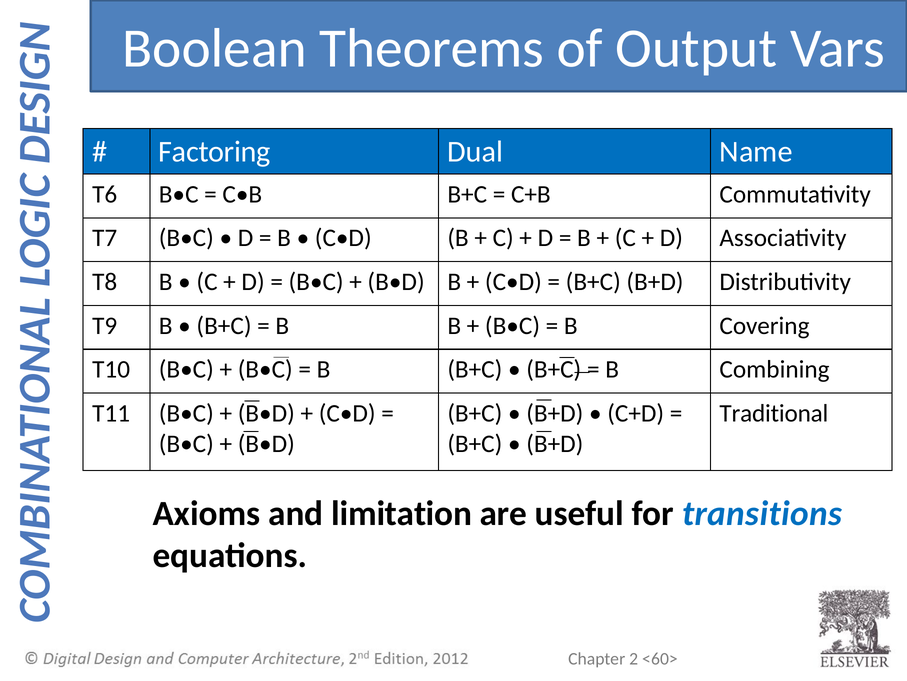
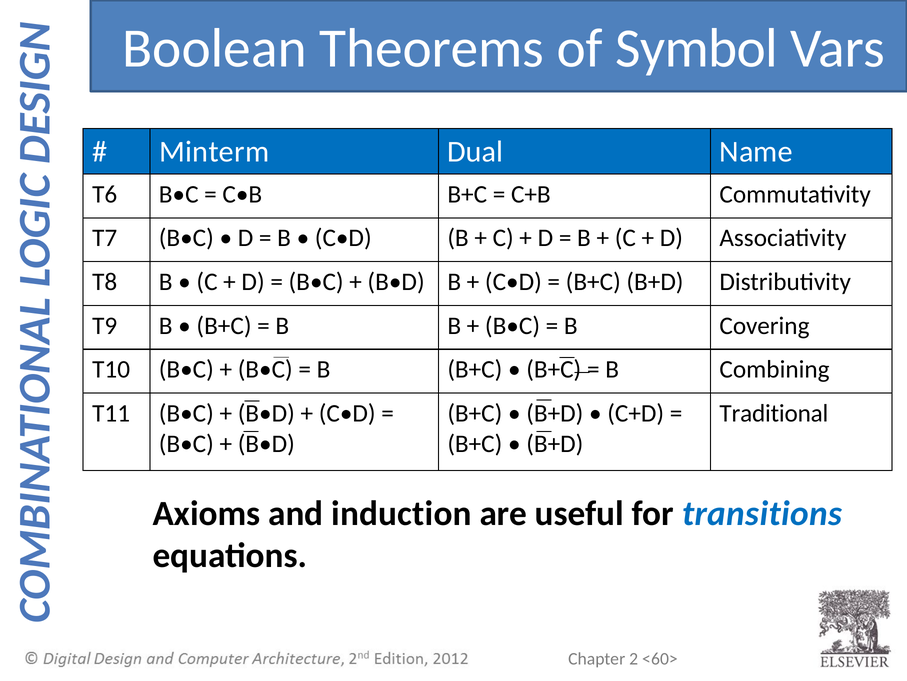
Output: Output -> Symbol (697, 48)
Factoring: Factoring -> Minterm (214, 152)
limitation: limitation -> induction (401, 513)
